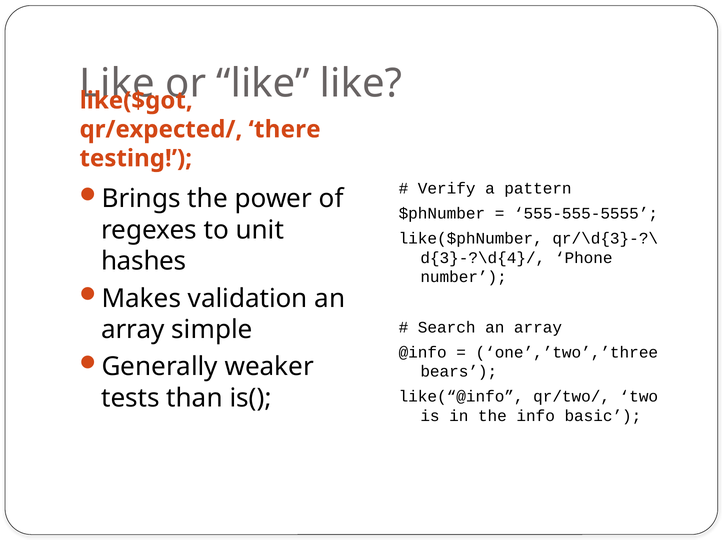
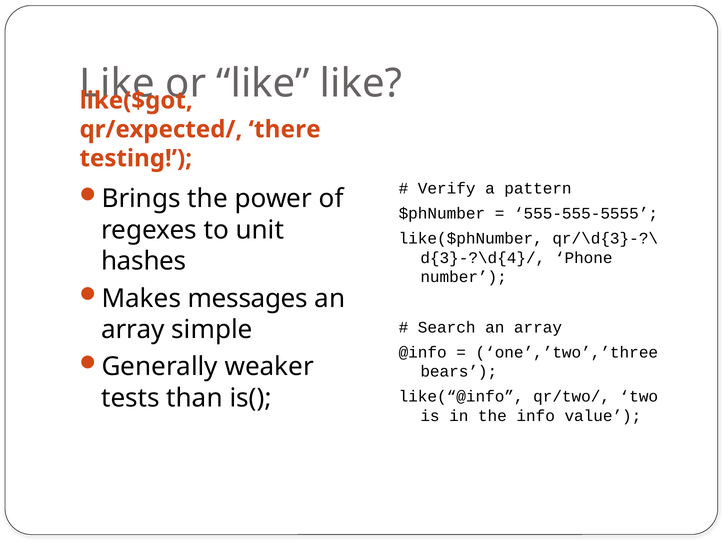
validation: validation -> messages (248, 299)
basic: basic -> value (603, 416)
